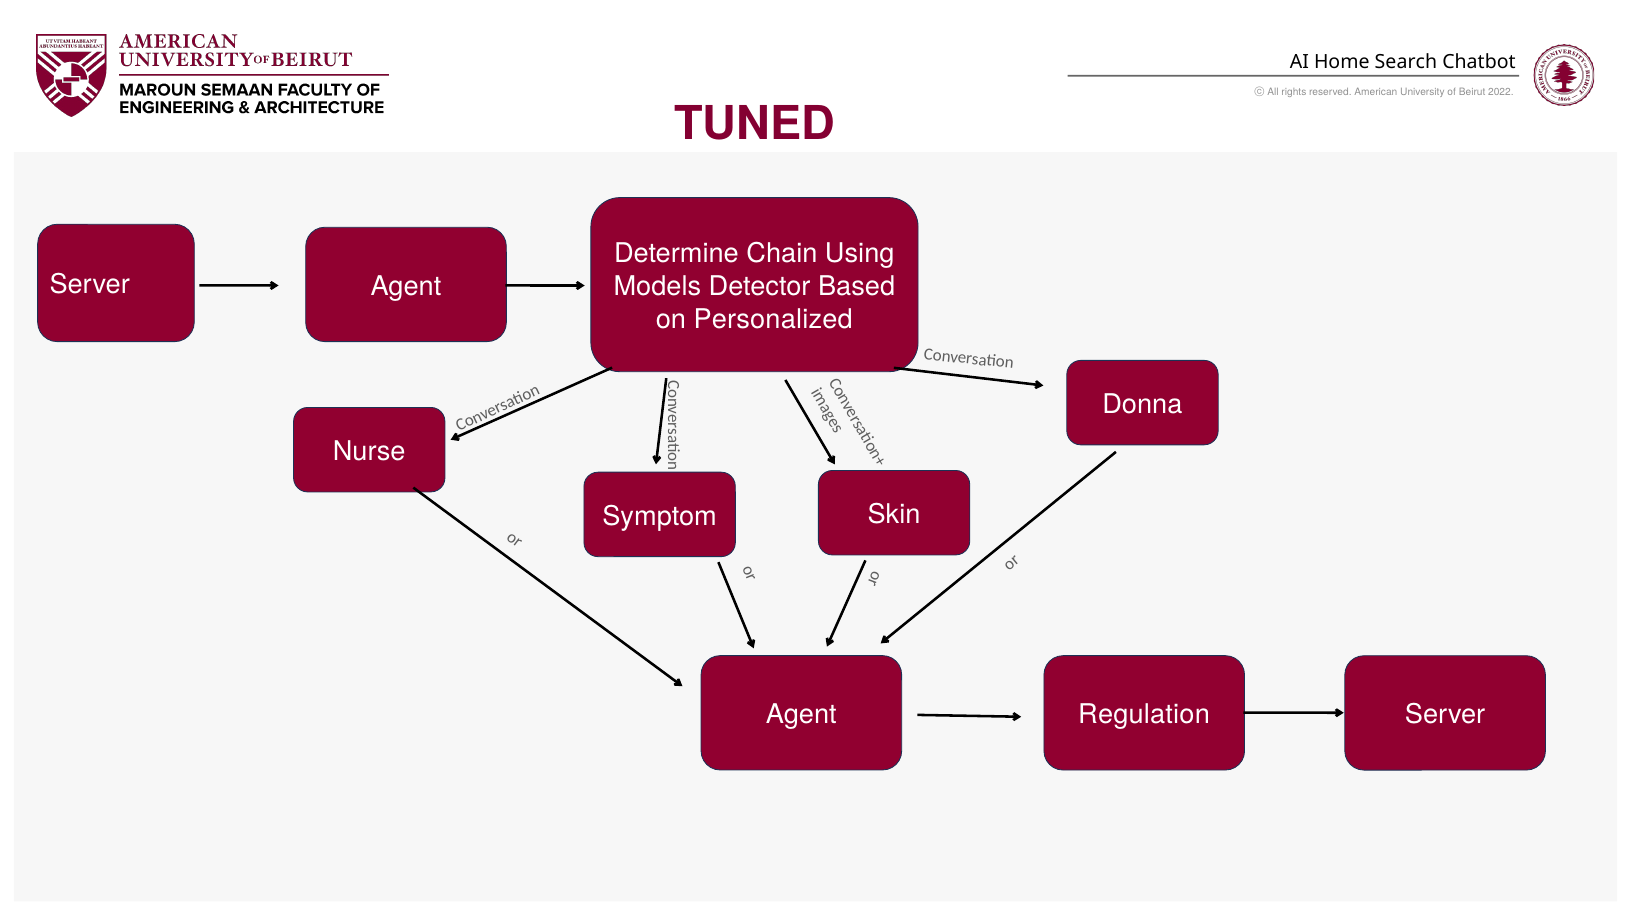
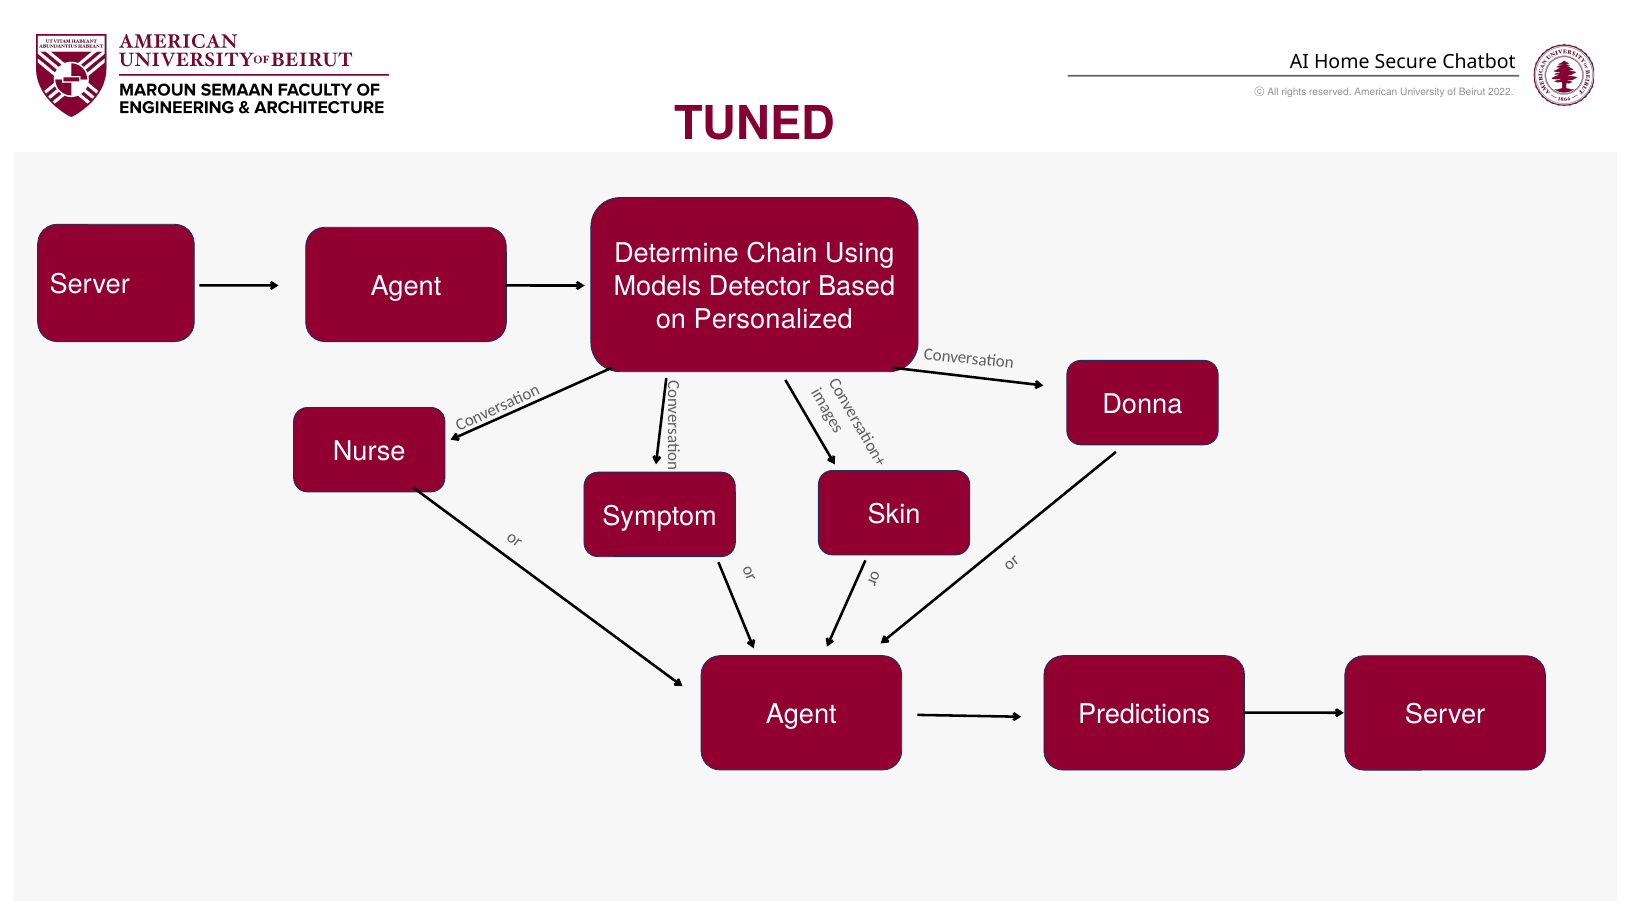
Search: Search -> Secure (1406, 62)
Regulation: Regulation -> Predictions (1144, 715)
